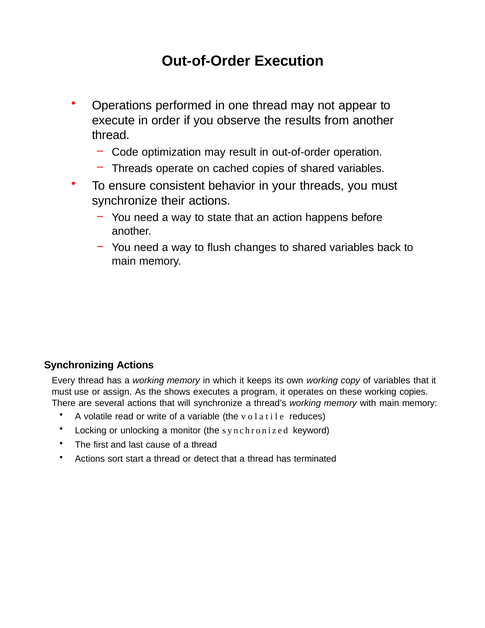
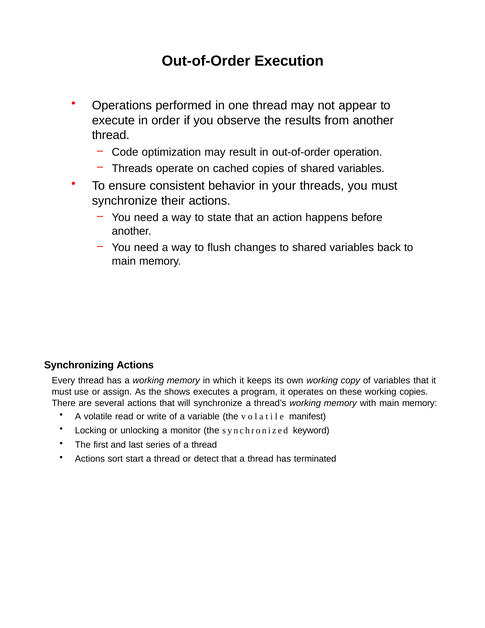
reduces: reduces -> manifest (308, 416)
cause: cause -> series (158, 445)
